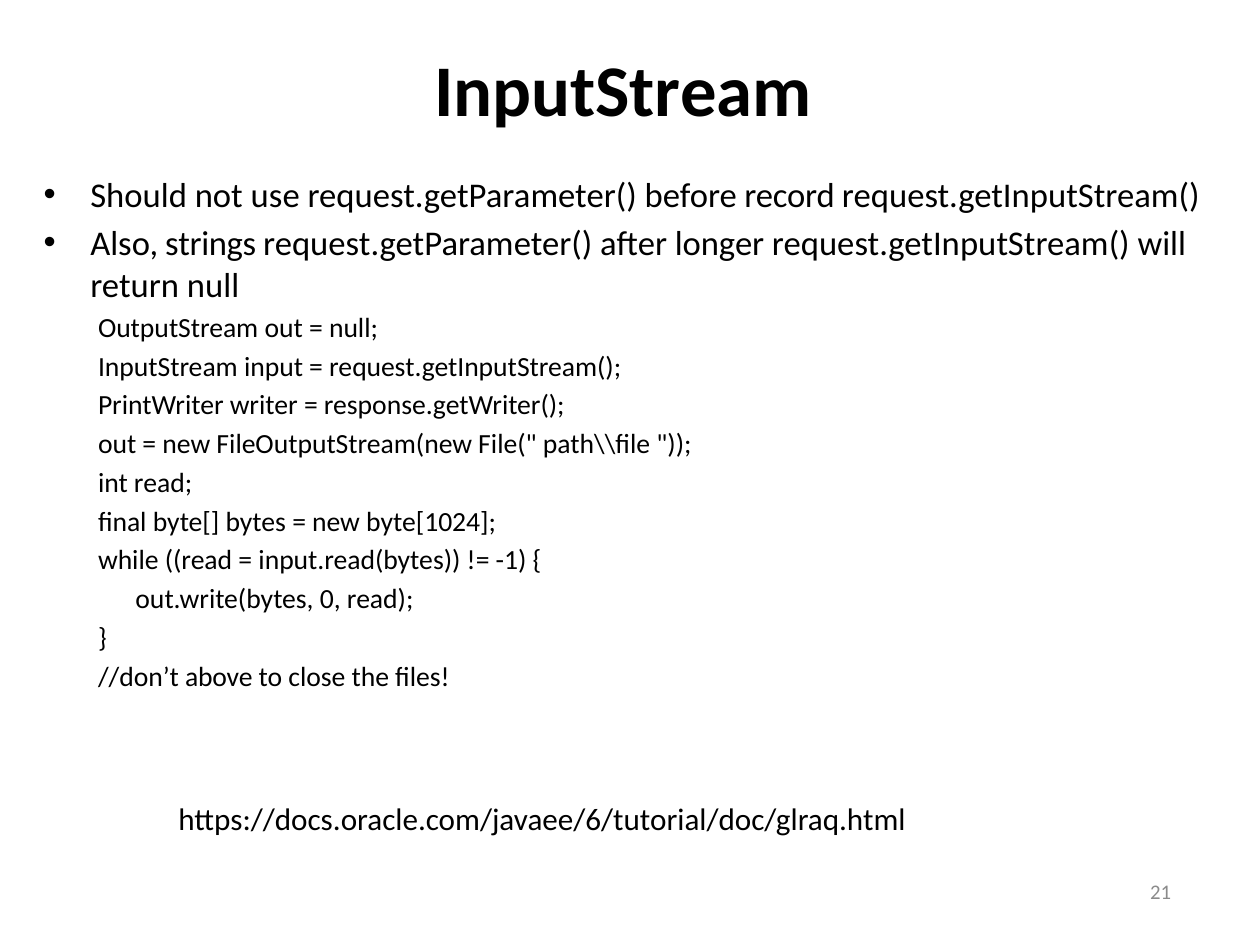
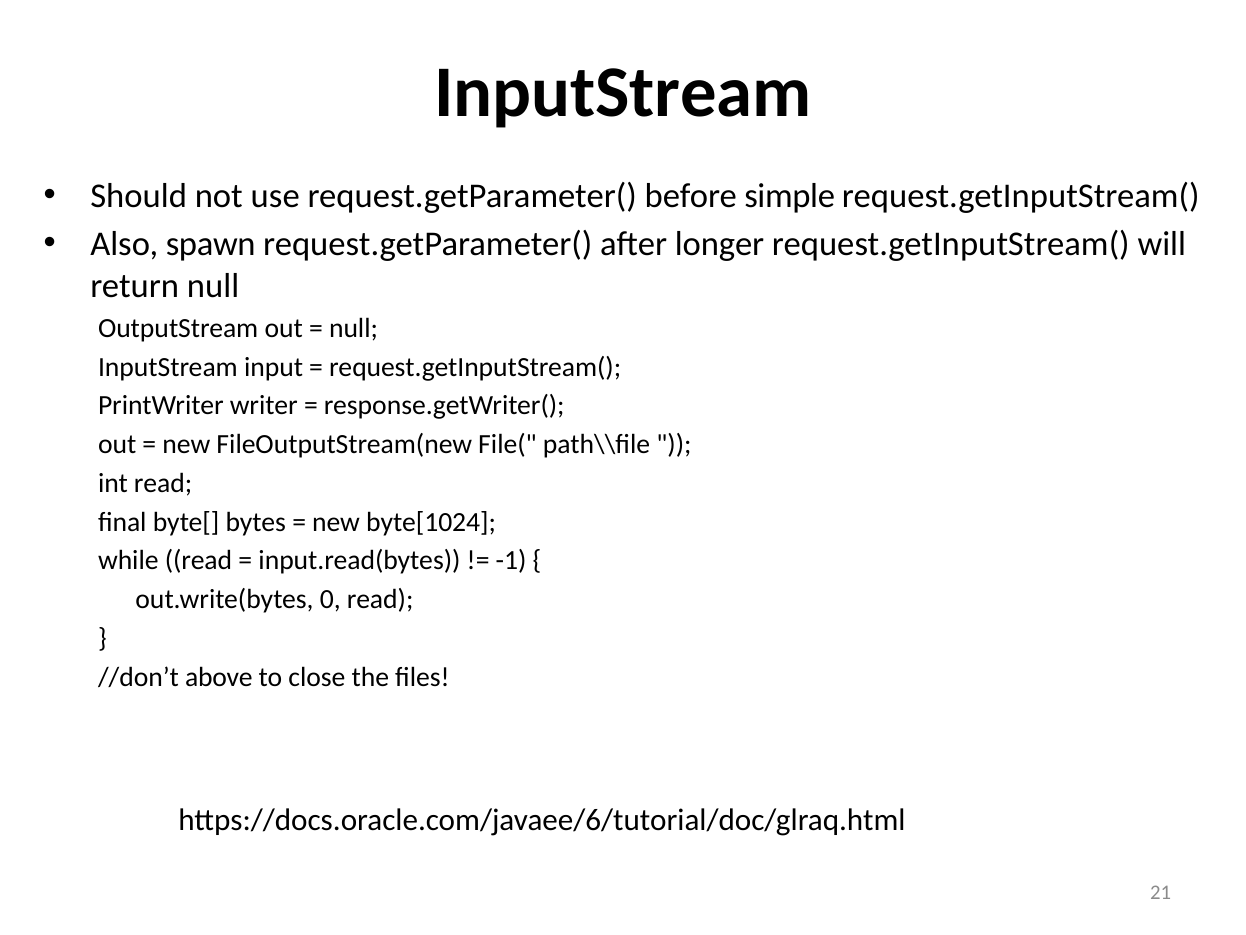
record: record -> simple (790, 196)
strings: strings -> spawn (211, 244)
